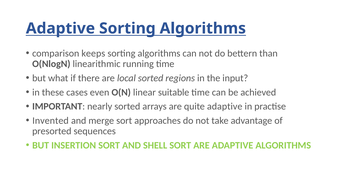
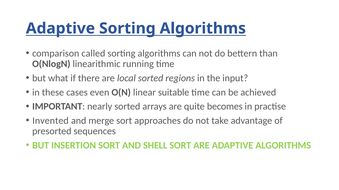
keeps: keeps -> called (93, 54)
quite adaptive: adaptive -> becomes (225, 107)
